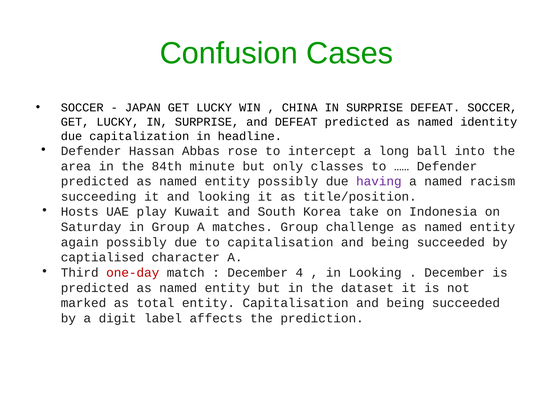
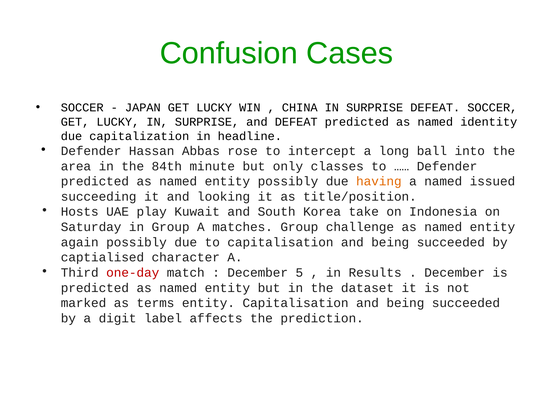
having colour: purple -> orange (379, 181)
racism: racism -> issued (492, 181)
4: 4 -> 5 (299, 272)
in Looking: Looking -> Results (375, 272)
total: total -> terms (155, 303)
